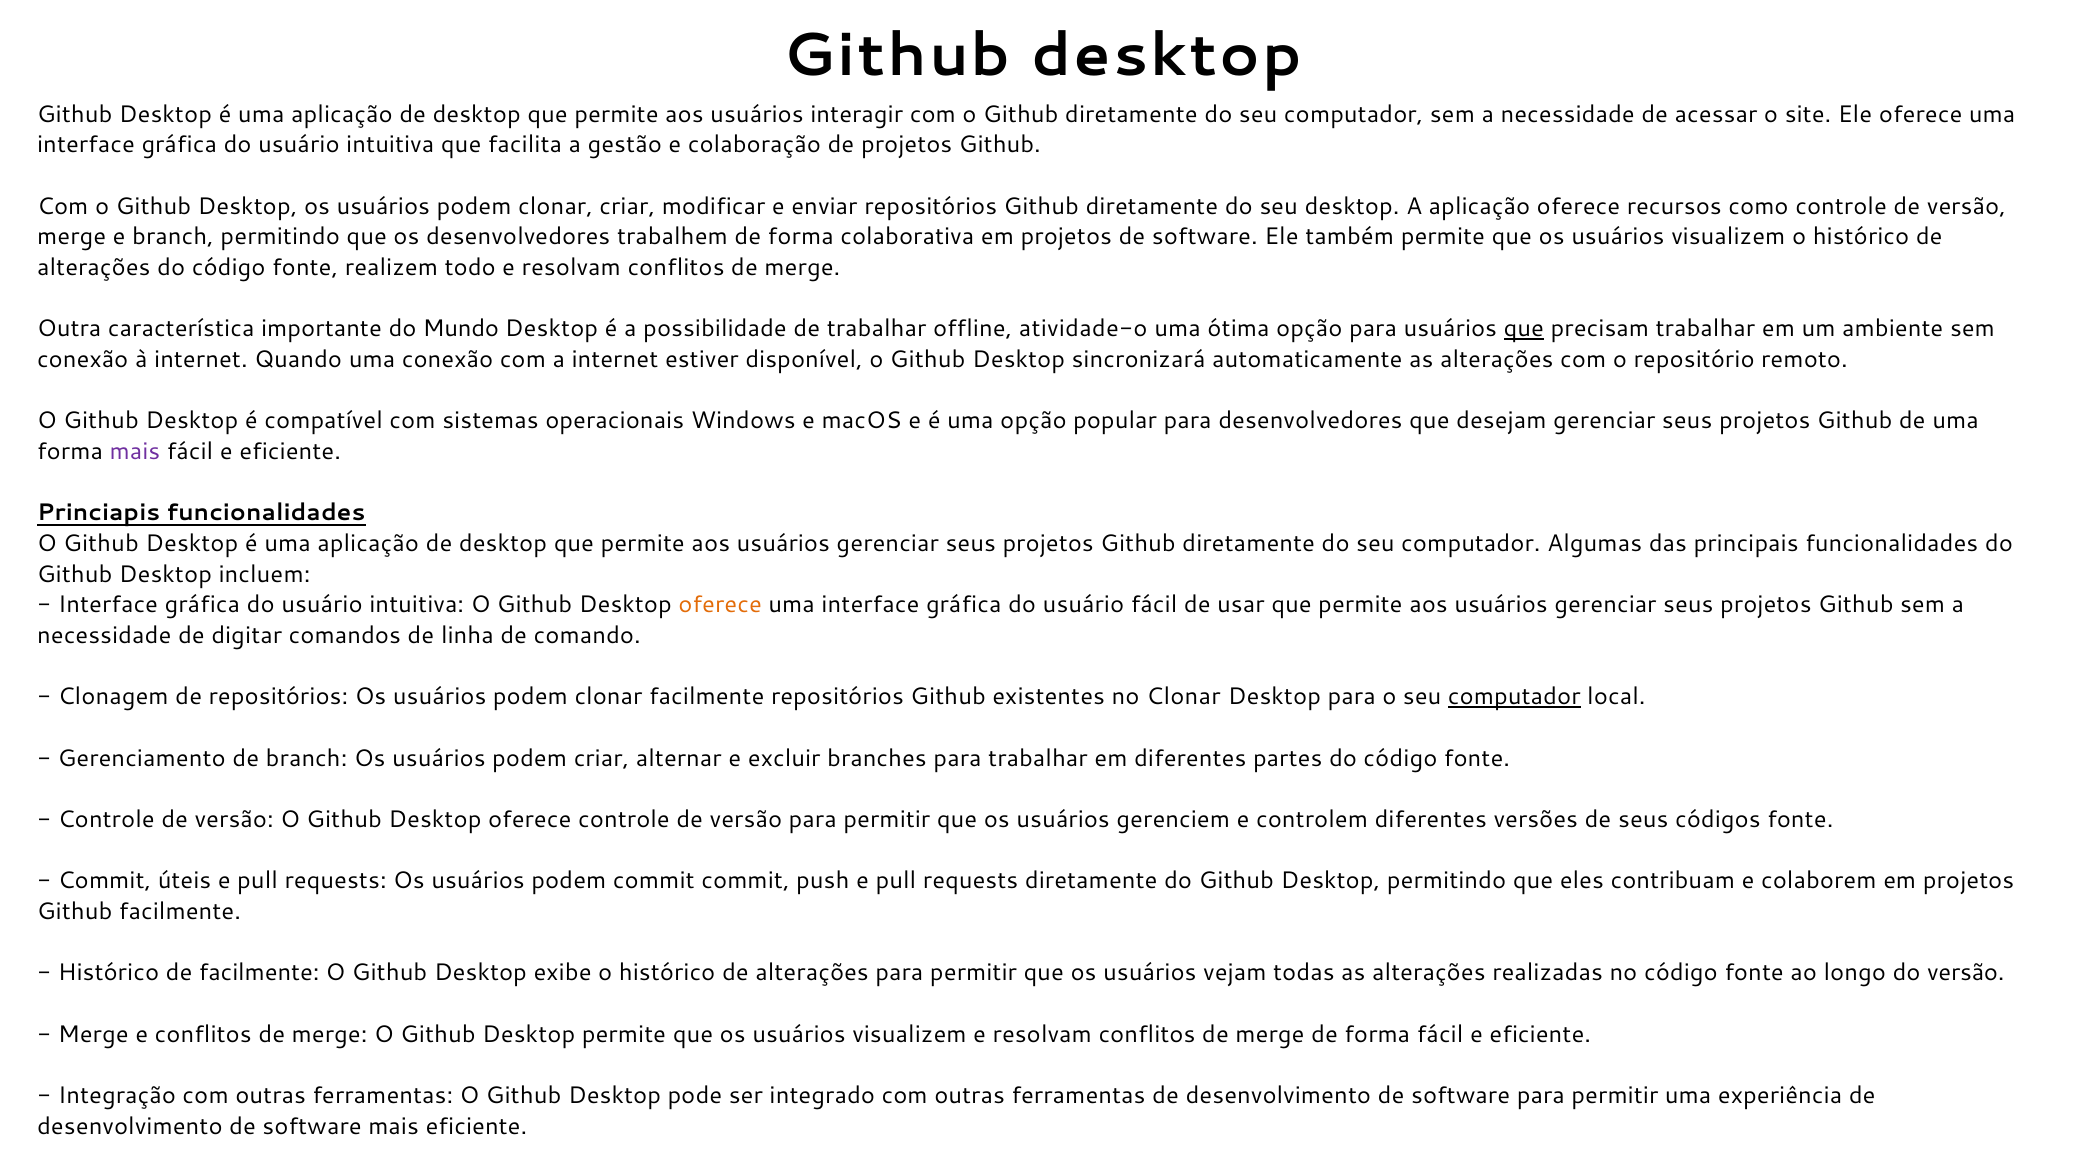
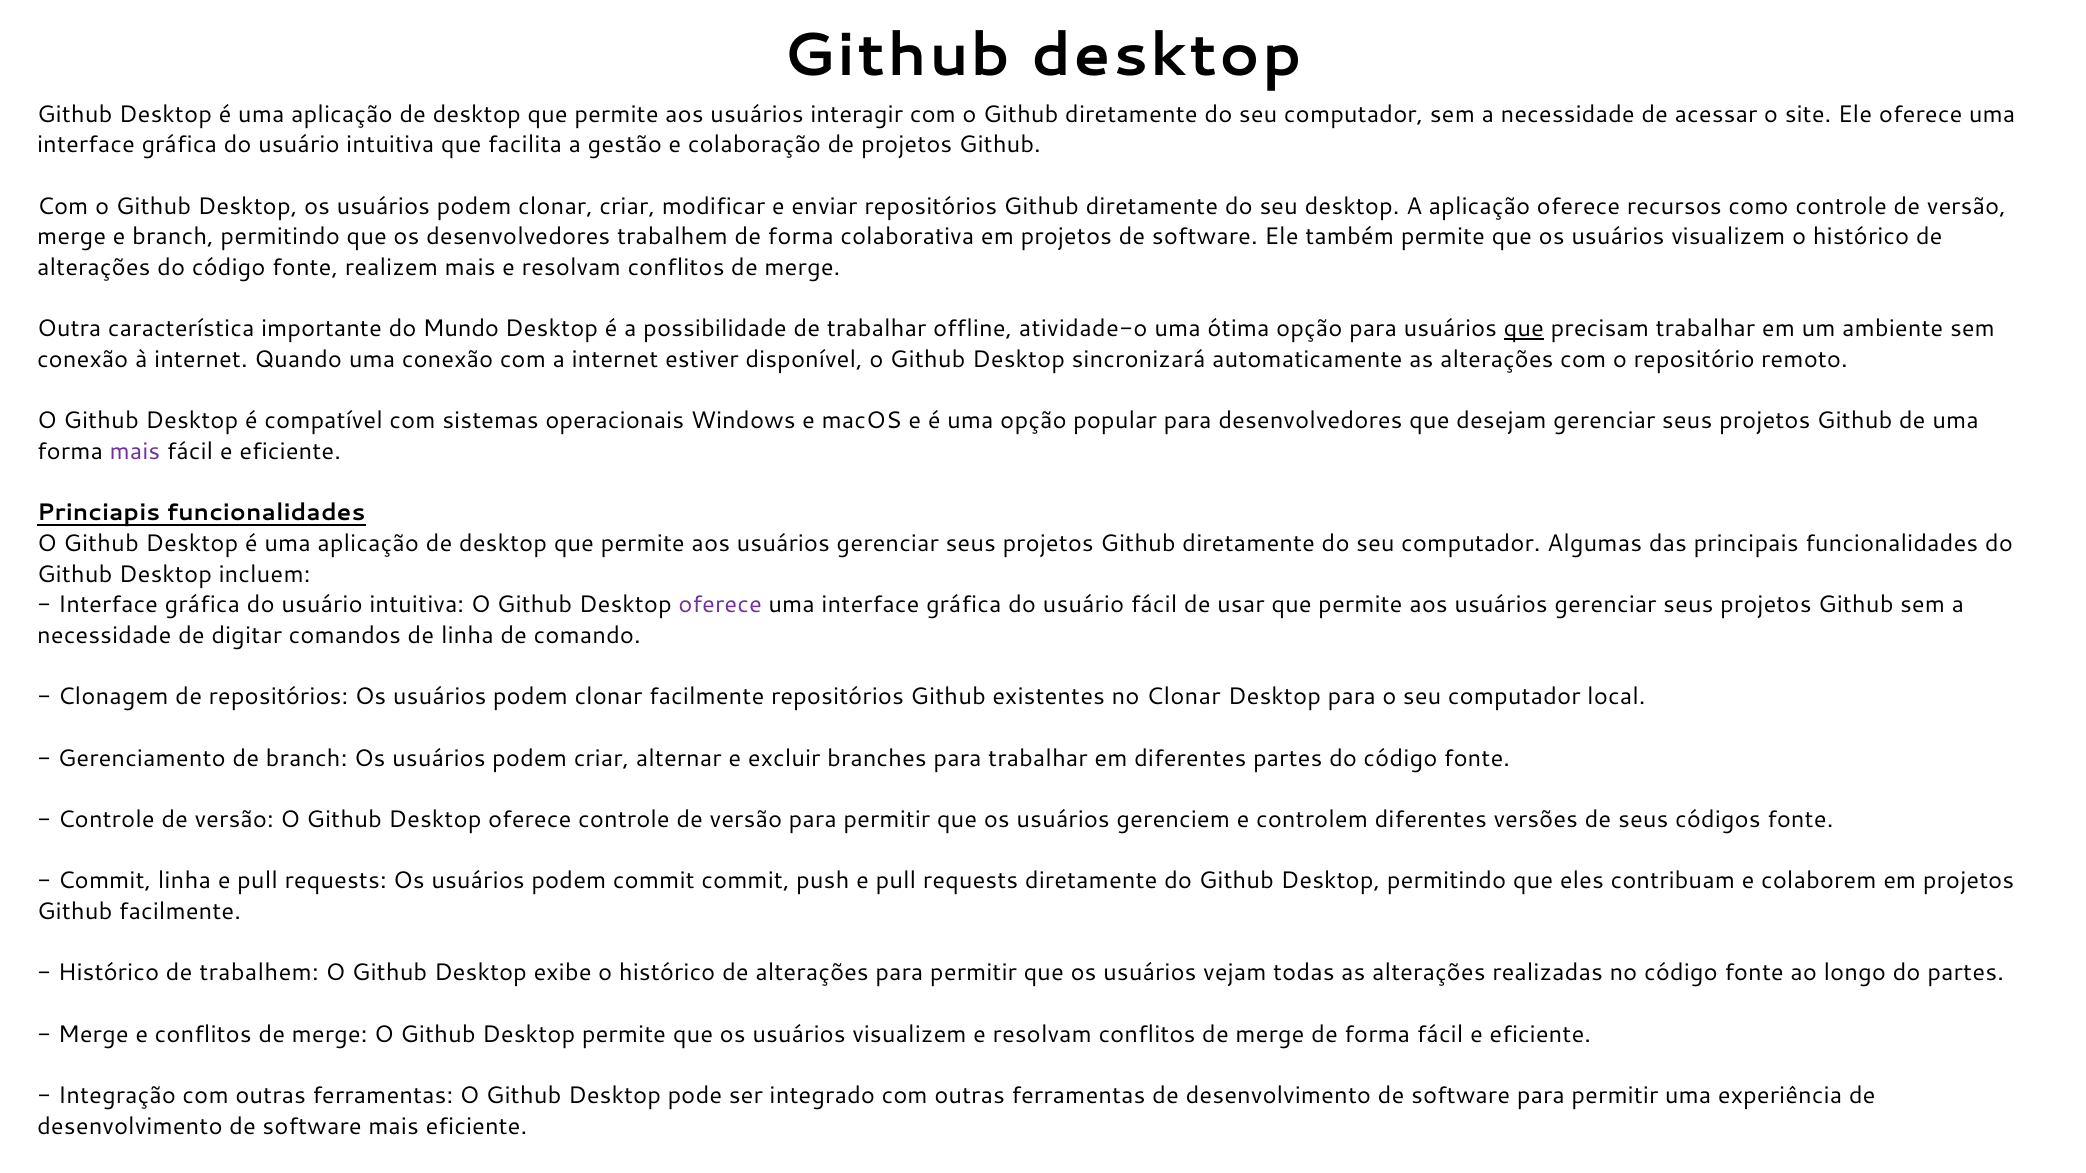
realizem todo: todo -> mais (470, 268)
oferece colour: orange -> purple (720, 605)
computador underline: present -> none (1514, 697)
Commit úteis: úteis -> linha (184, 881)
de facilmente: facilmente -> trabalhem (259, 973)
do versão: versão -> partes (1966, 973)
